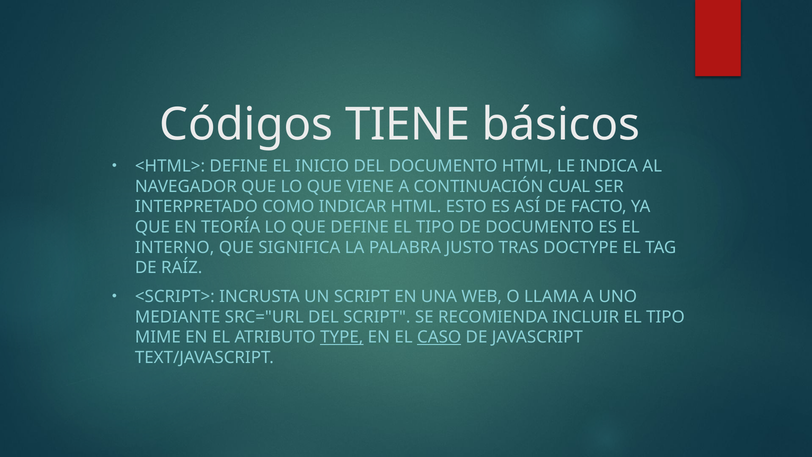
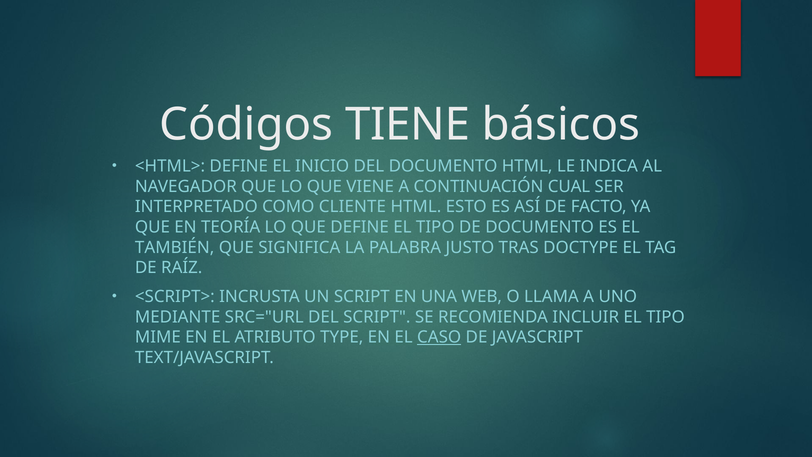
INDICAR: INDICAR -> CLIENTE (352, 207)
INTERNO: INTERNO -> TAMBIÉN (175, 247)
TYPE underline: present -> none (342, 337)
